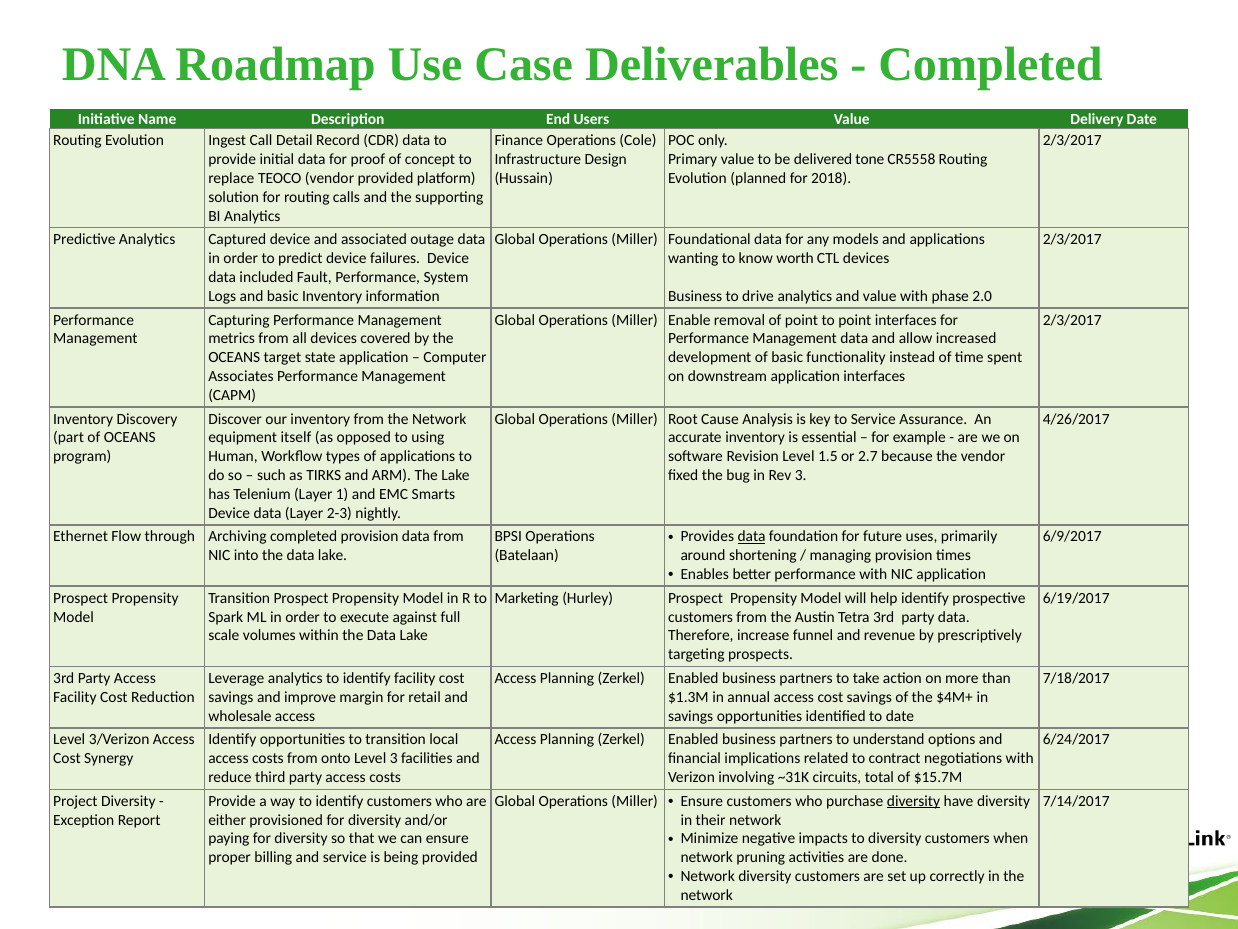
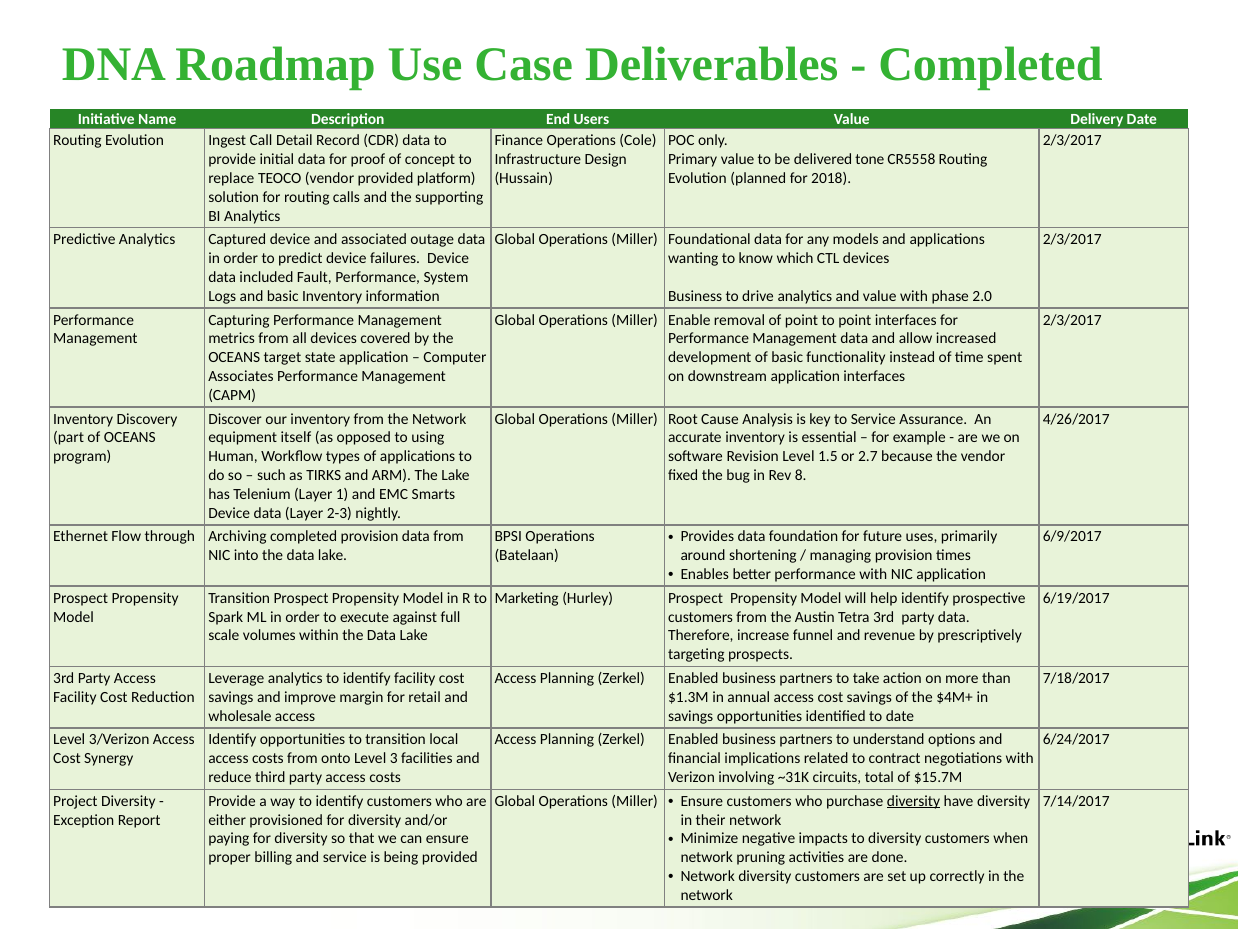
worth: worth -> which (795, 258)
Rev 3: 3 -> 8 (801, 475)
data underline: present -> none (752, 537)
